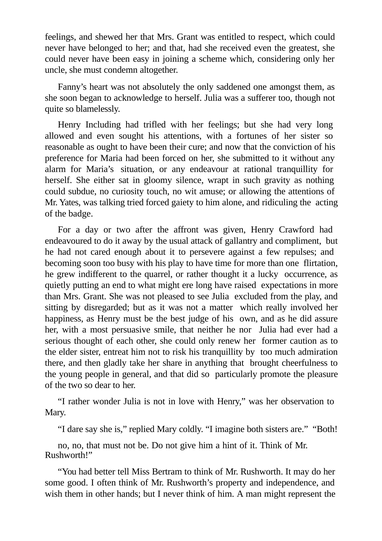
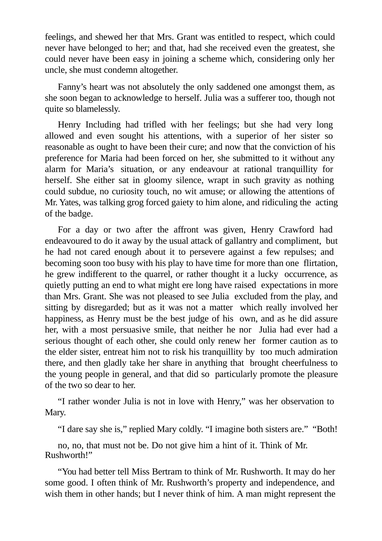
fortunes: fortunes -> superior (252, 136)
tried: tried -> grog (135, 202)
